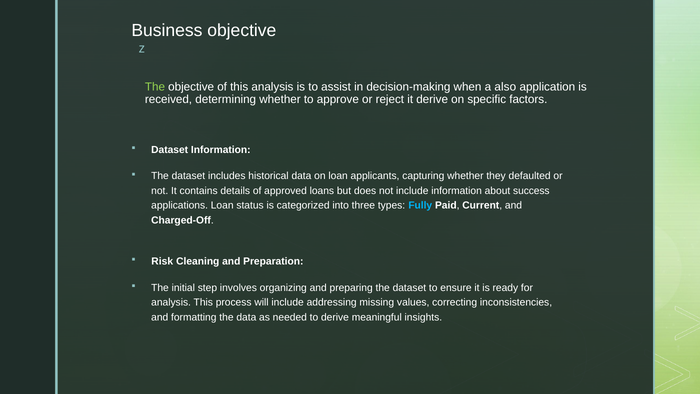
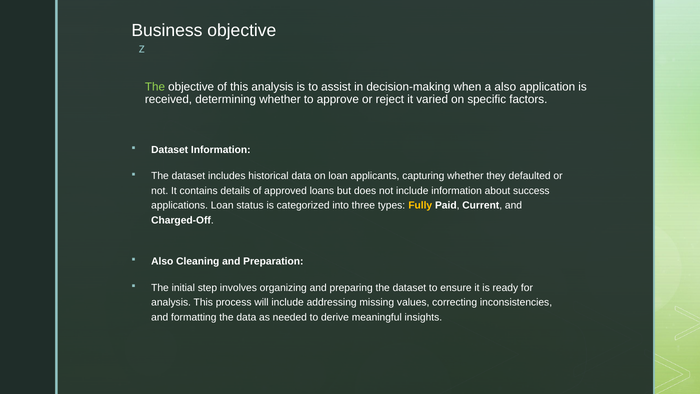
it derive: derive -> varied (432, 100)
Fully colour: light blue -> yellow (420, 205)
Risk: Risk -> Also (162, 261)
